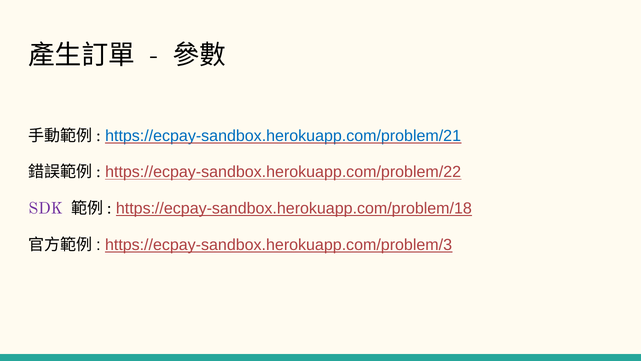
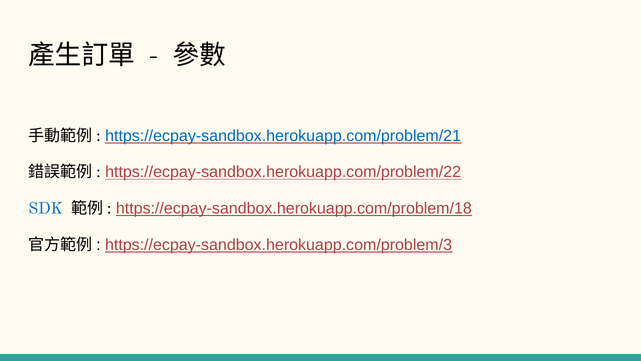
SDK colour: purple -> blue (46, 208)
